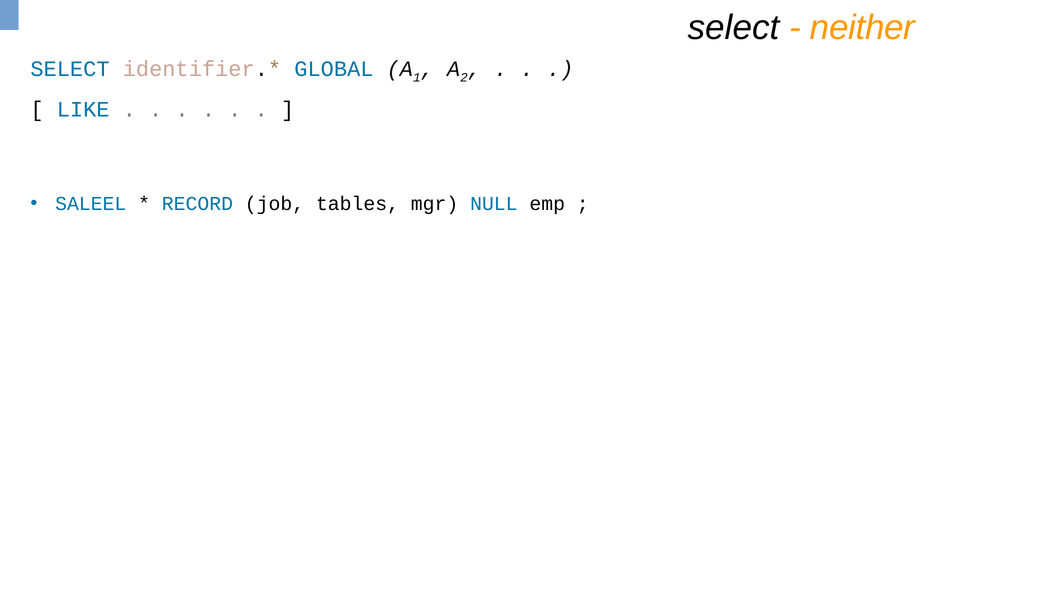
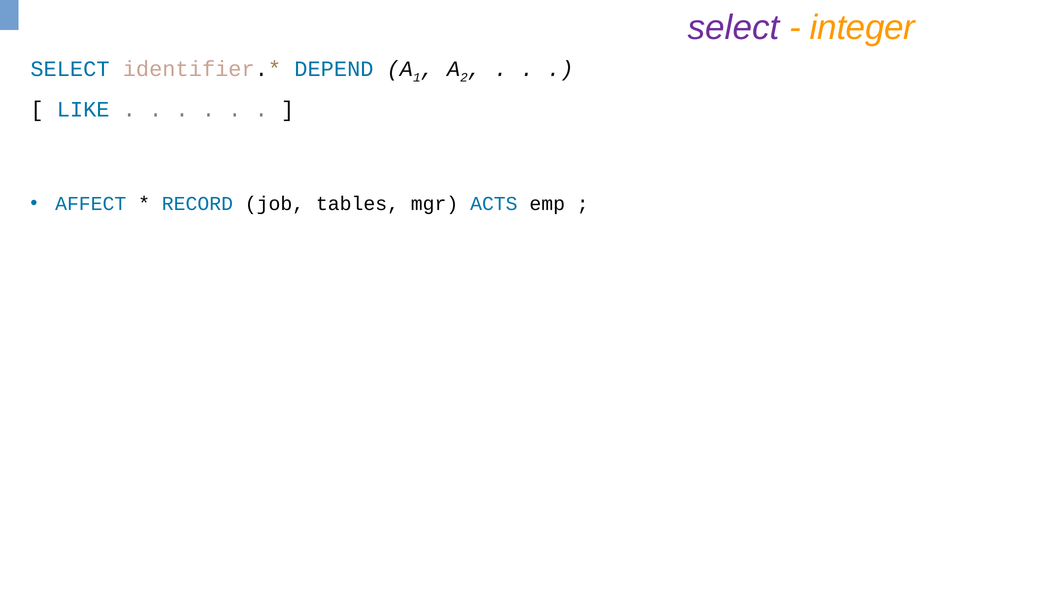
select colour: black -> purple (734, 27)
neither: neither -> integer (863, 27)
GLOBAL: GLOBAL -> DEPEND (334, 69)
SALEEL: SALEEL -> AFFECT (91, 204)
NULL: NULL -> ACTS (494, 204)
